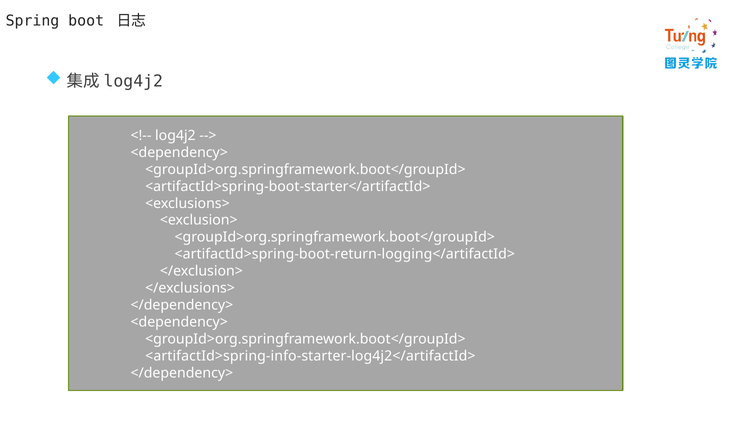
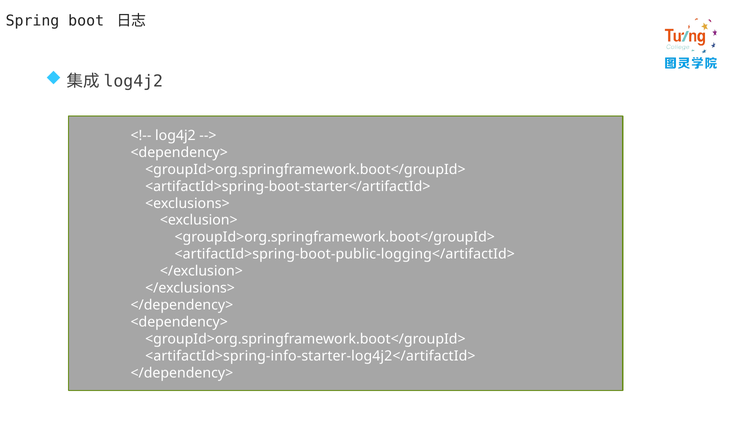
<artifactId>spring-boot-return-logging</artifactId>: <artifactId>spring-boot-return-logging</artifactId> -> <artifactId>spring-boot-public-logging</artifactId> (345, 254)
